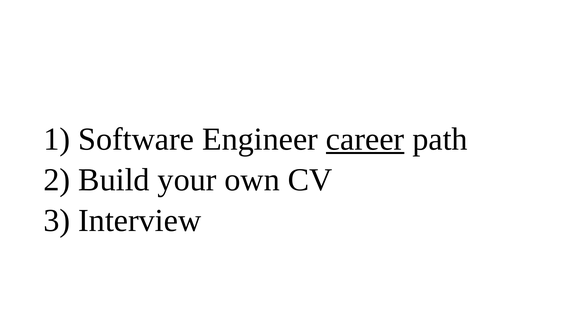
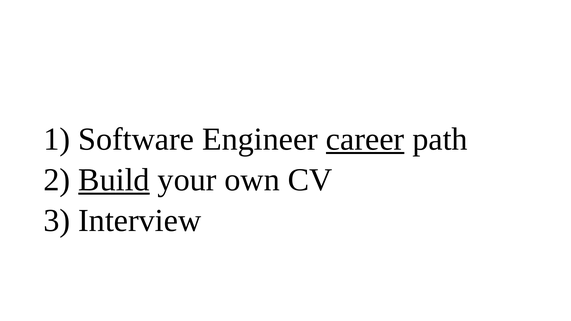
Build underline: none -> present (114, 180)
